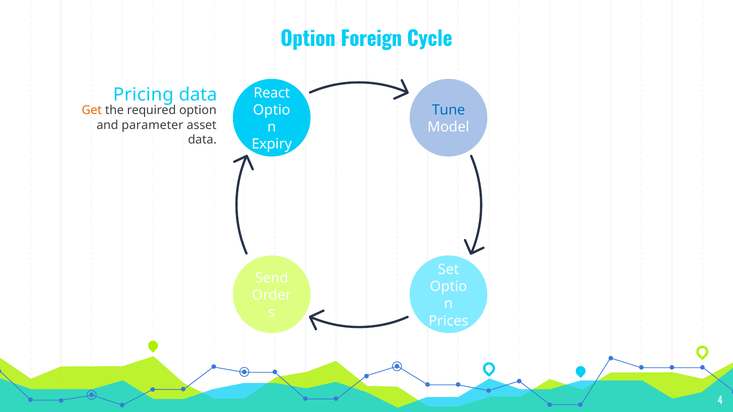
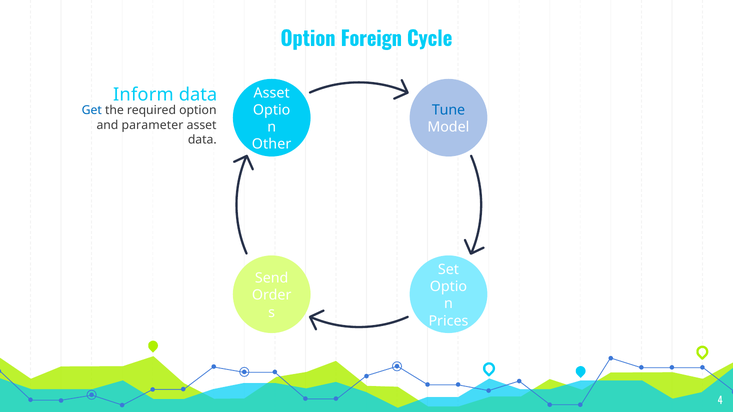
React: React -> Asset (272, 93)
Pricing: Pricing -> Inform (143, 95)
Get colour: orange -> blue (92, 110)
Expiry: Expiry -> Other (272, 144)
